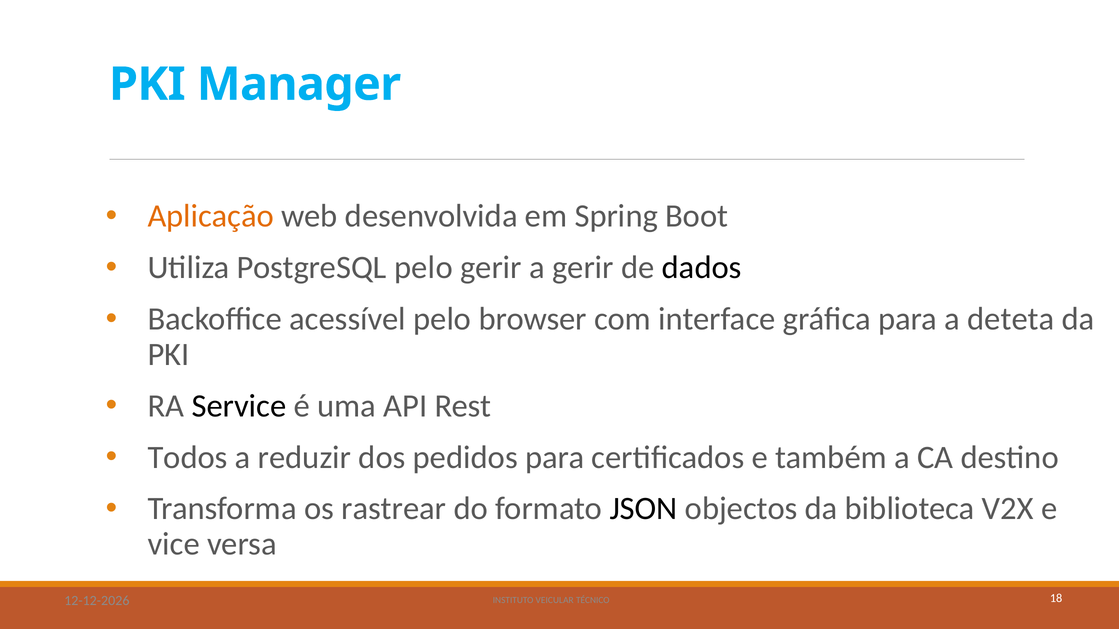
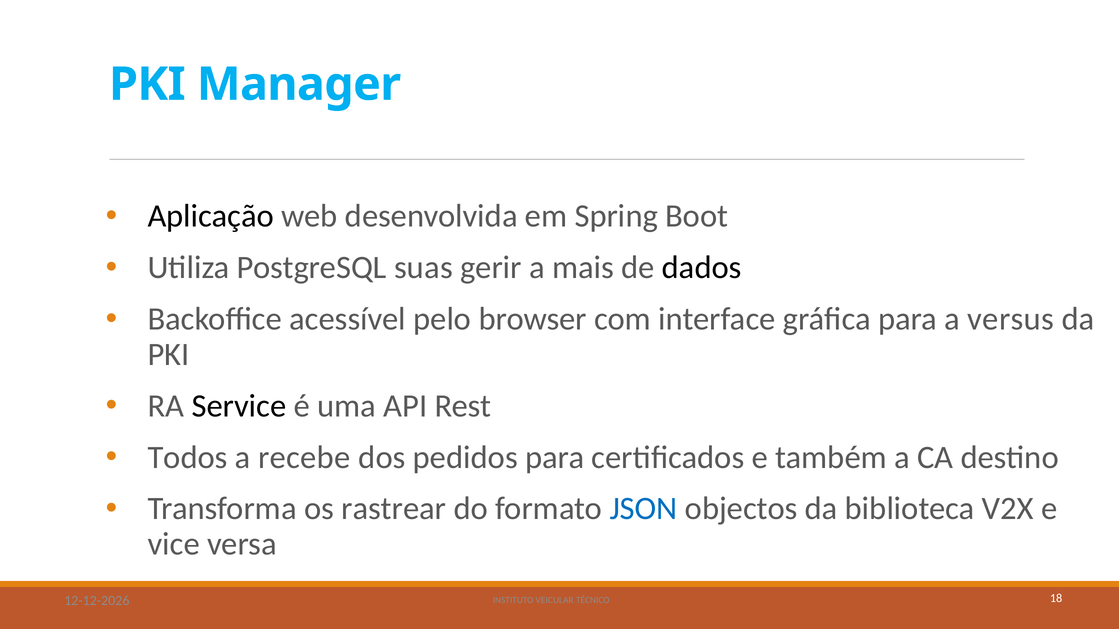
Aplicação colour: orange -> black (211, 216)
PostgreSQL pelo: pelo -> suas (423, 268)
a gerir: gerir -> mais (583, 268)
deteta: deteta -> versus (1011, 319)
reduzir: reduzir -> recebe (304, 458)
JSON colour: black -> blue (644, 509)
